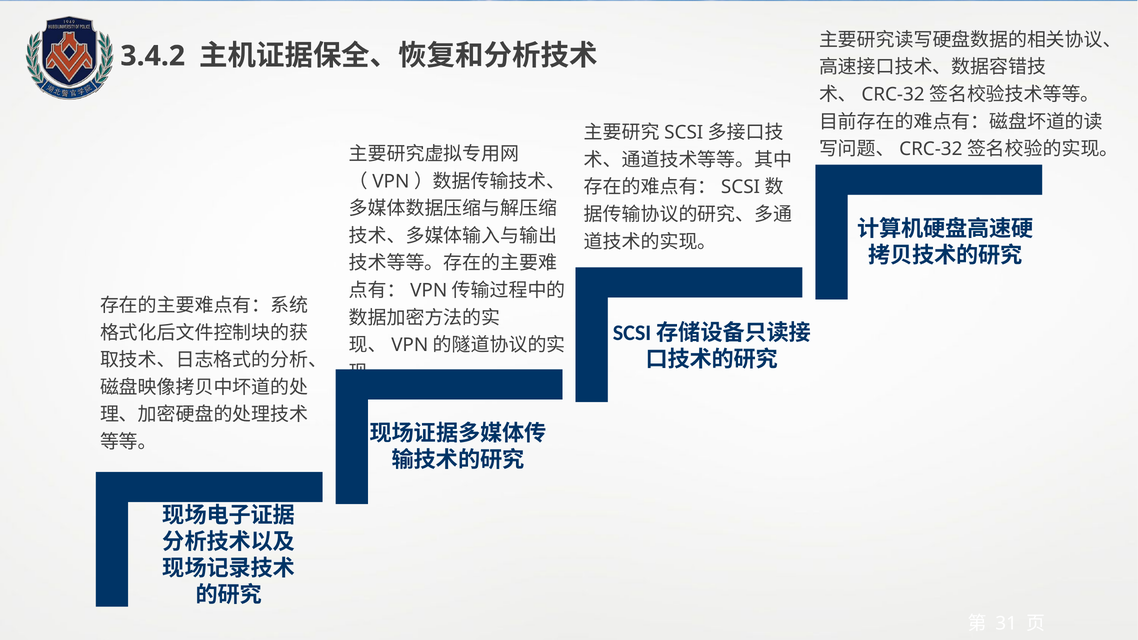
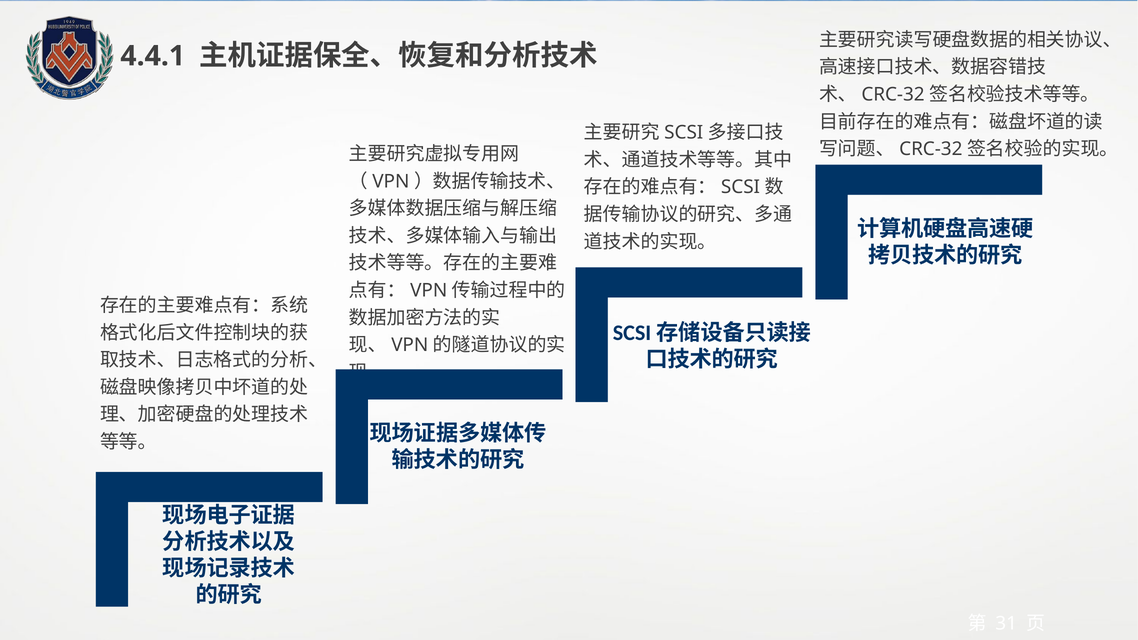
3.4.2: 3.4.2 -> 4.4.1 (153, 56)
